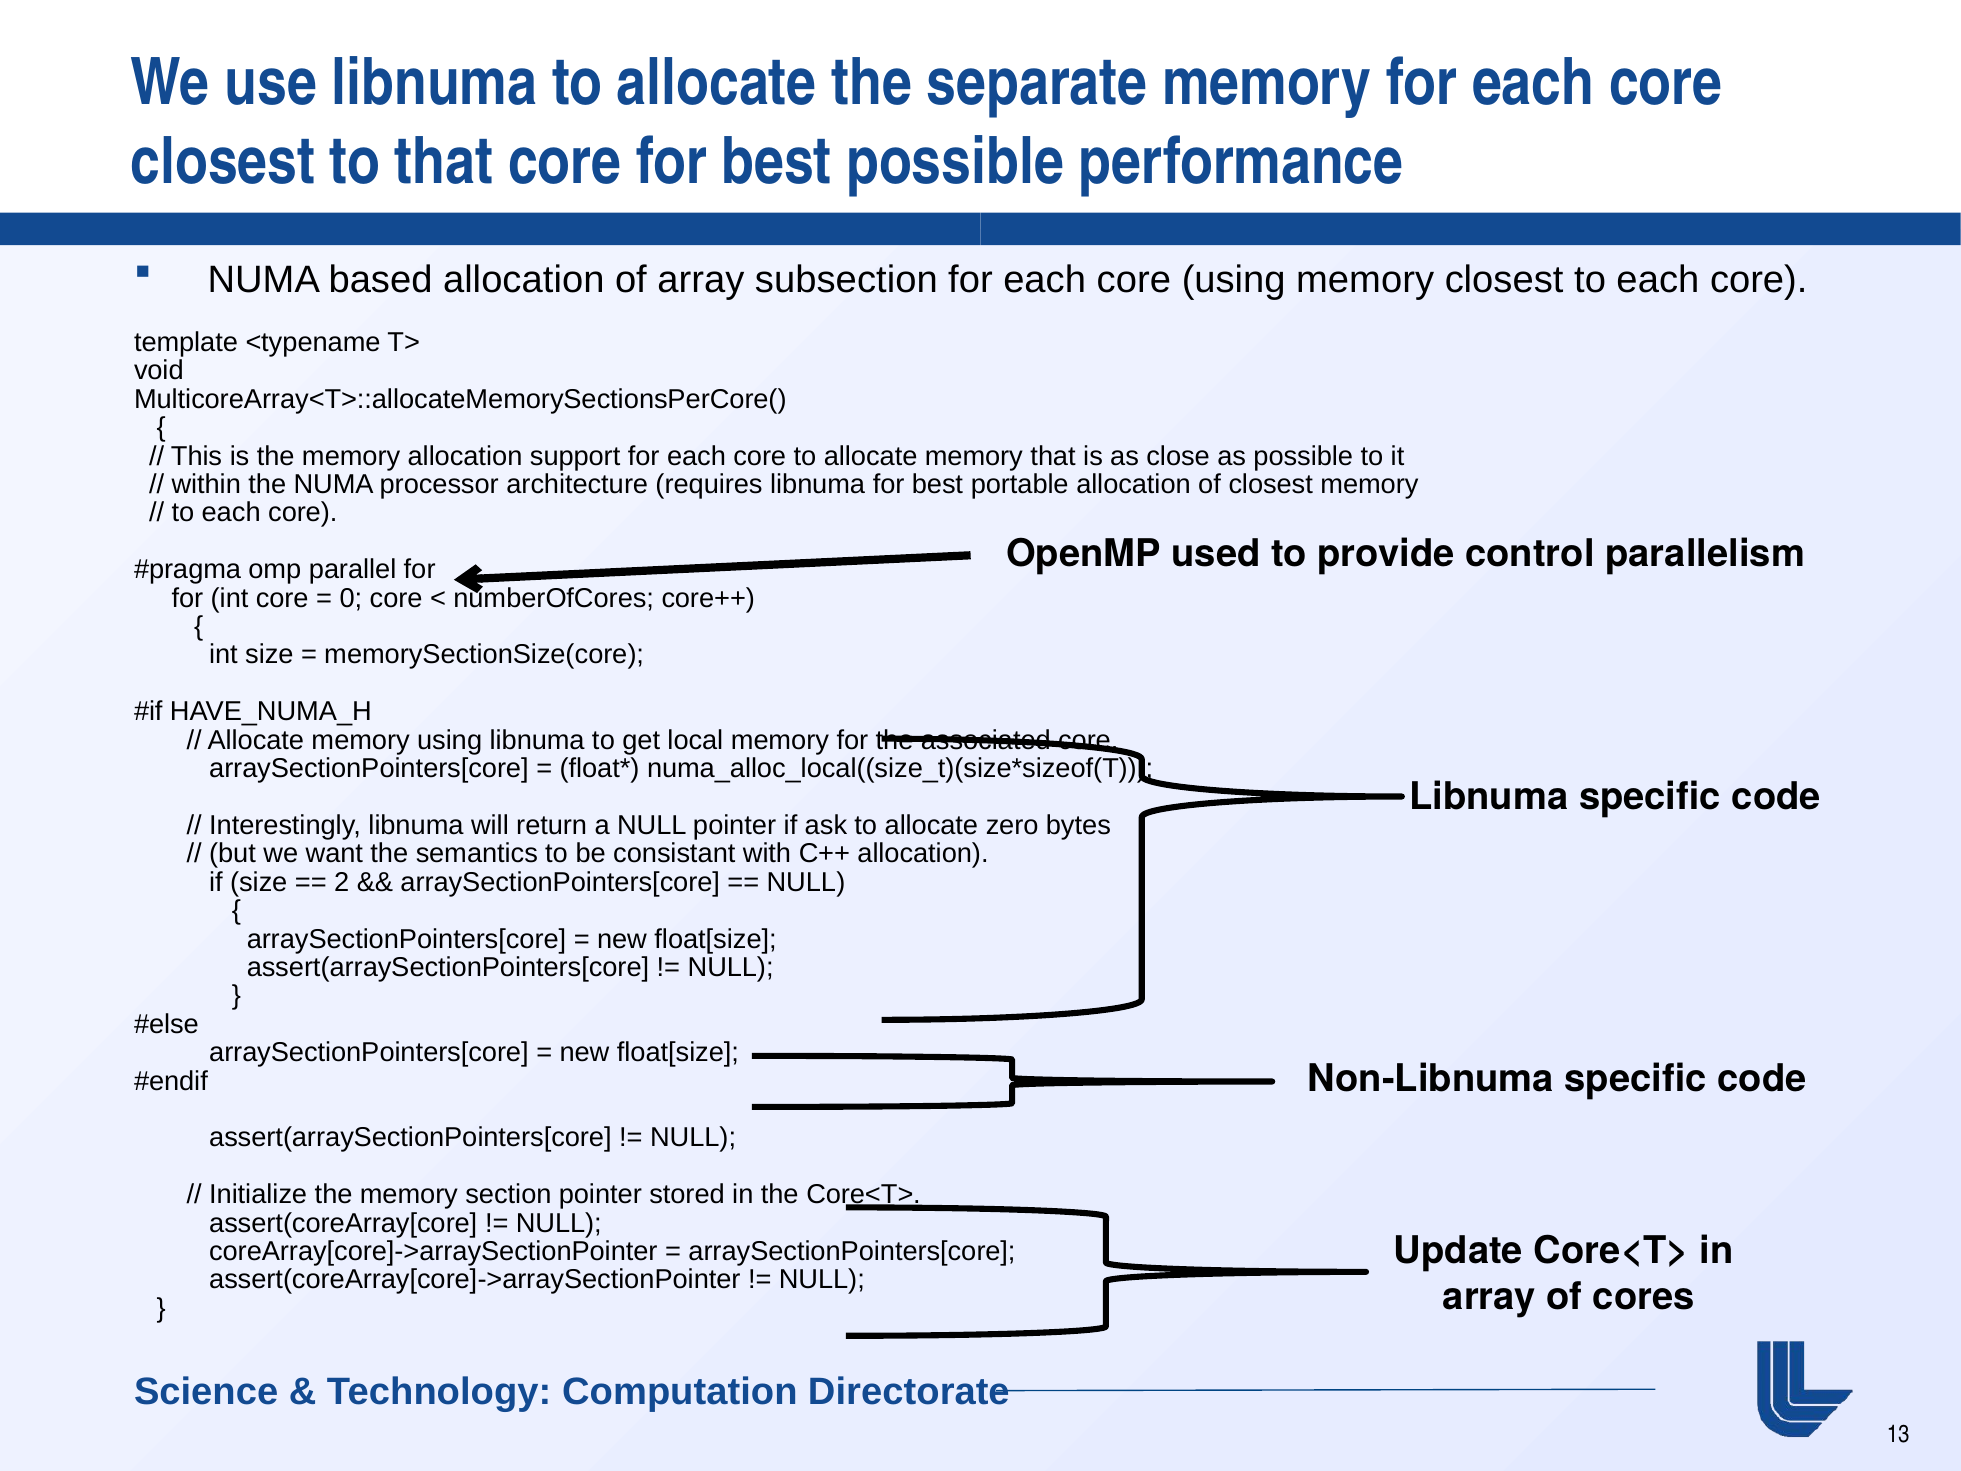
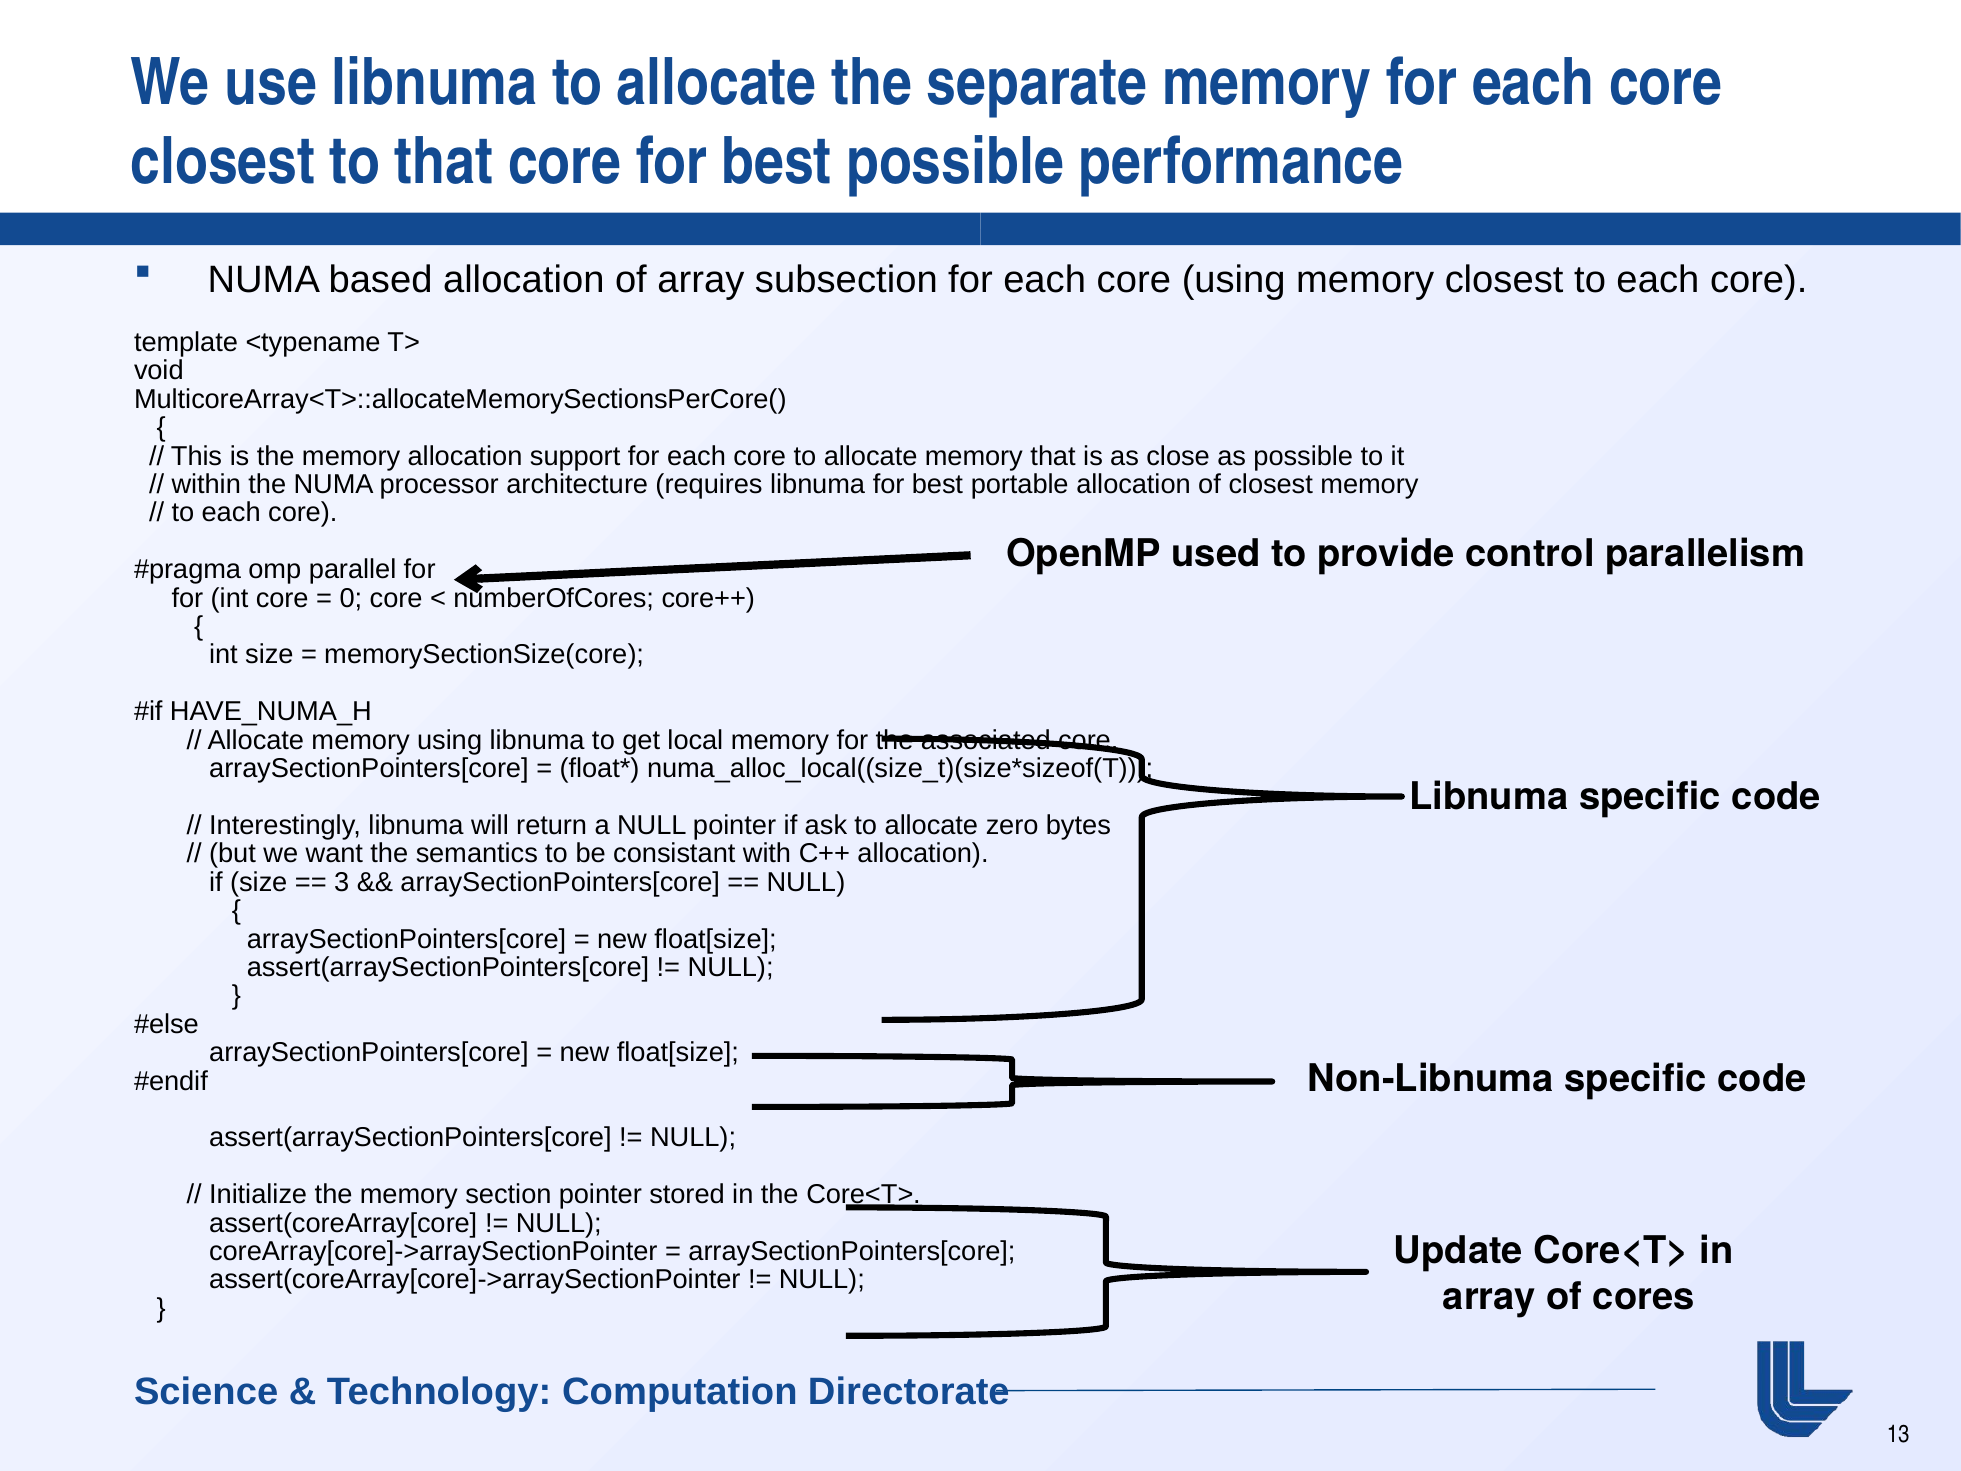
2: 2 -> 3 (342, 882)
